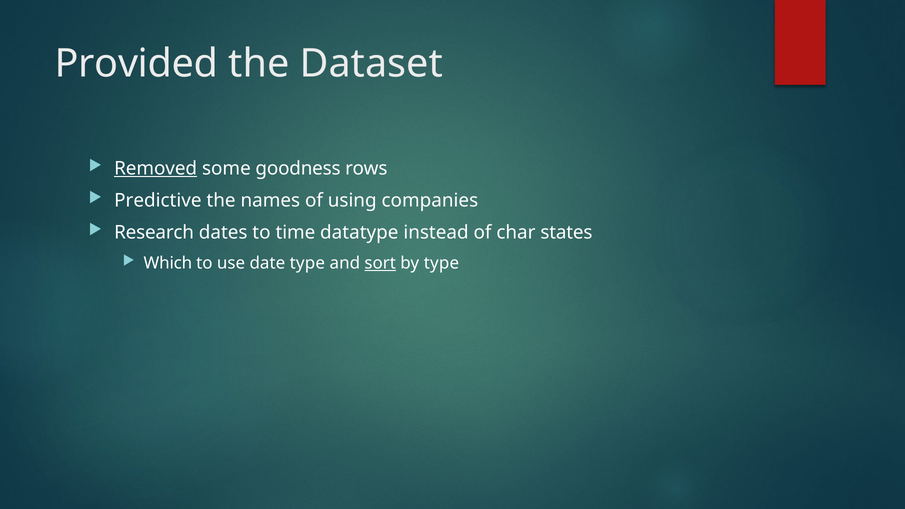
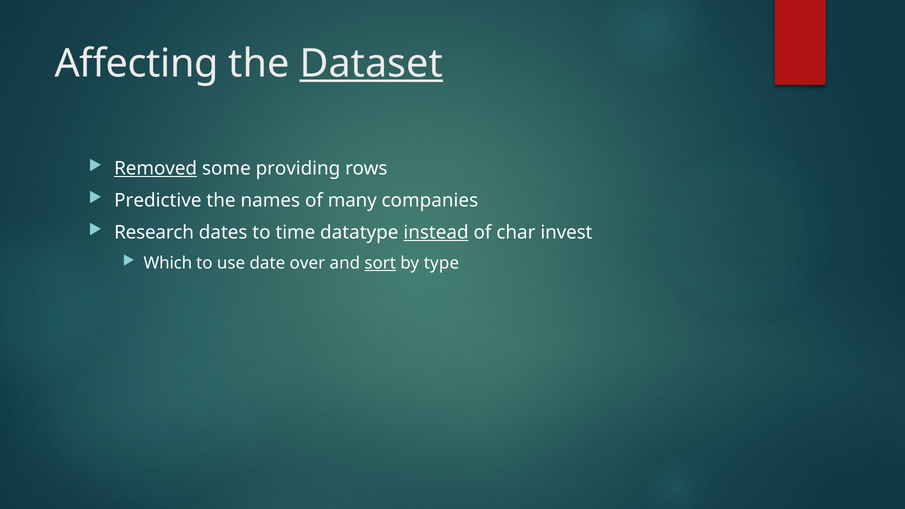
Provided: Provided -> Affecting (137, 64)
Dataset underline: none -> present (371, 64)
goodness: goodness -> providing (298, 168)
using: using -> many (352, 200)
instead underline: none -> present (436, 233)
states: states -> invest (566, 233)
date type: type -> over (307, 263)
